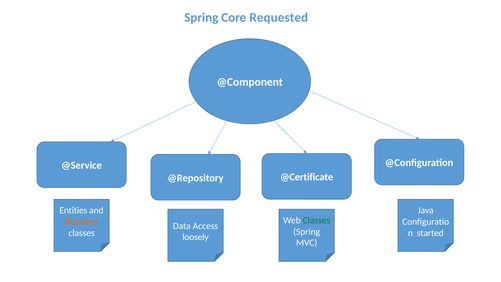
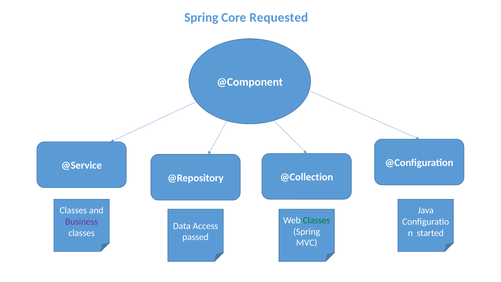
@Certificate: @Certificate -> @Collection (307, 177)
Entities: Entities -> Classes (73, 210)
Business colour: orange -> purple (82, 222)
loosely: loosely -> passed (196, 237)
